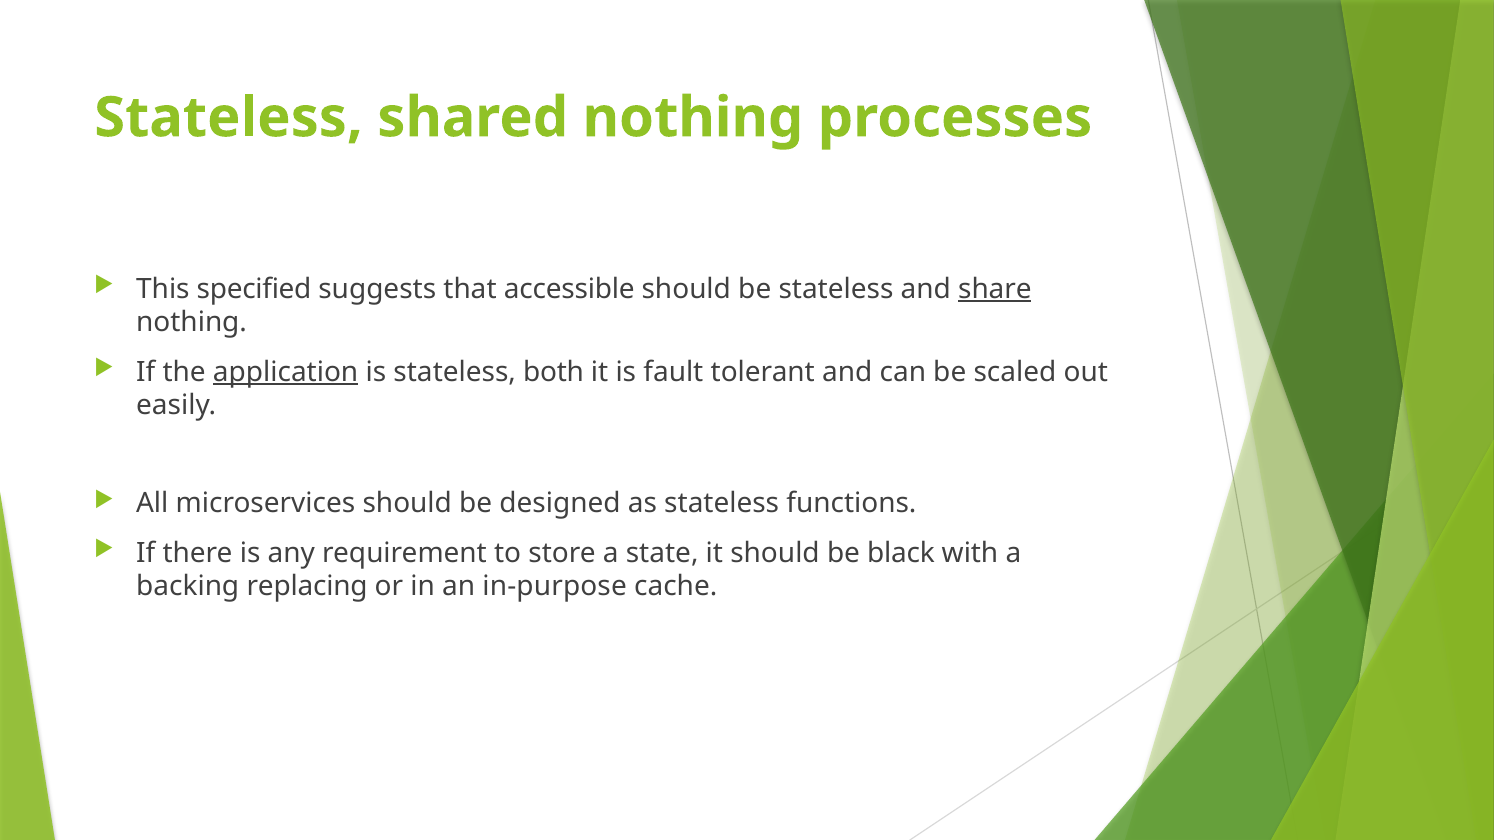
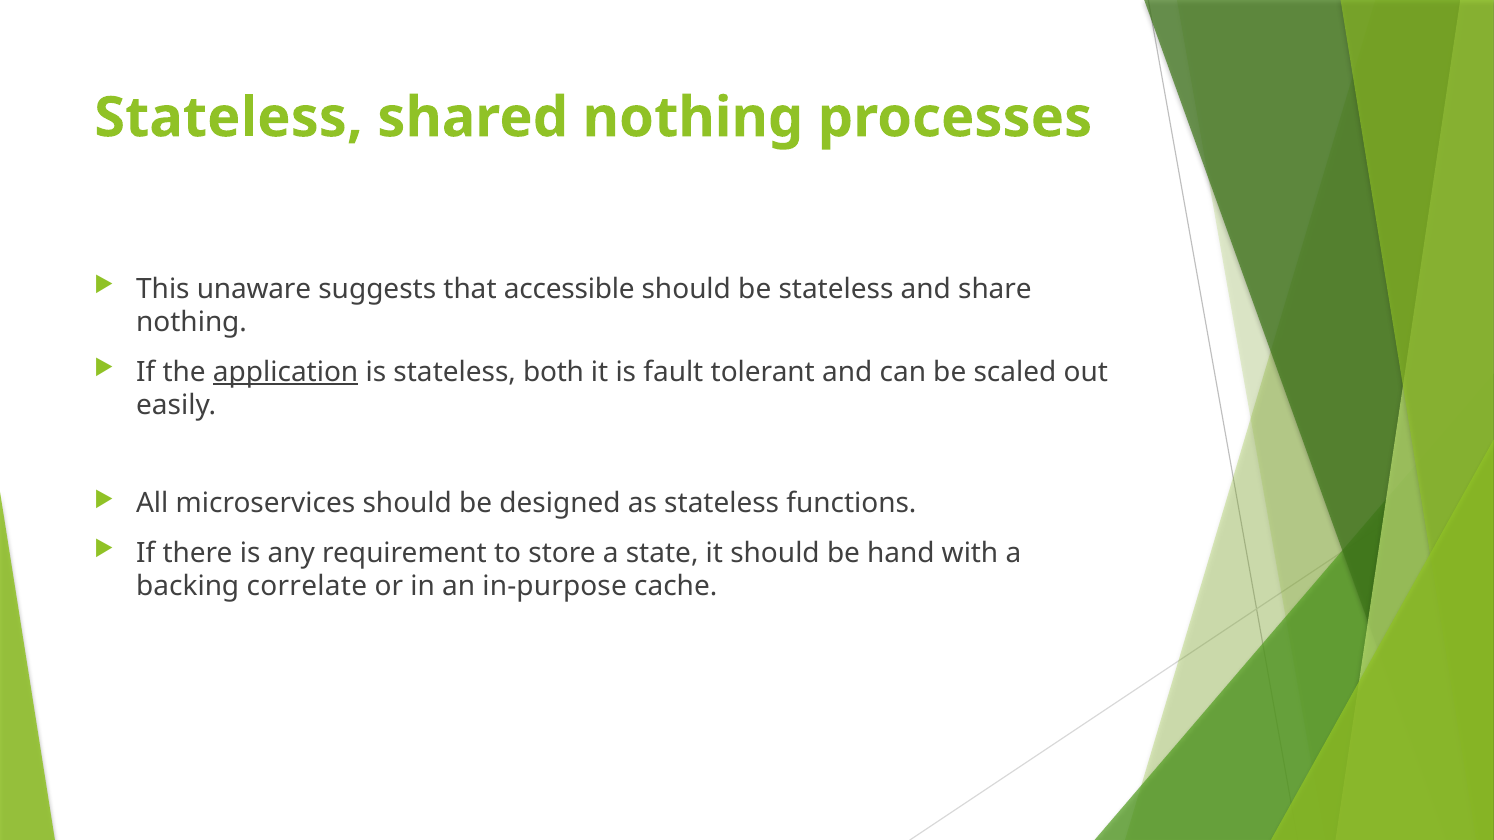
specified: specified -> unaware (254, 289)
share underline: present -> none (995, 289)
black: black -> hand (901, 553)
replacing: replacing -> correlate (307, 587)
